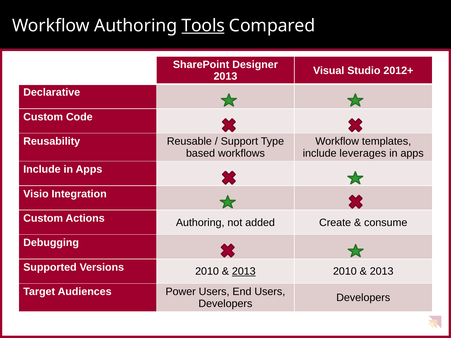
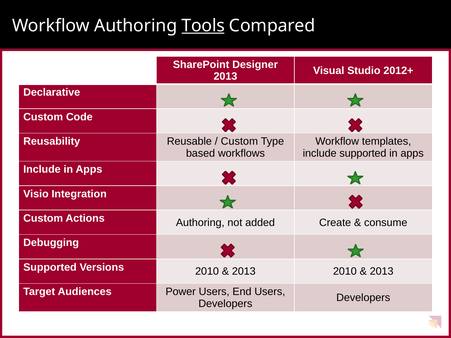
Support: Support -> Custom (239, 142)
include leverages: leverages -> supported (363, 153)
2013 underline: present -> none (244, 272)
